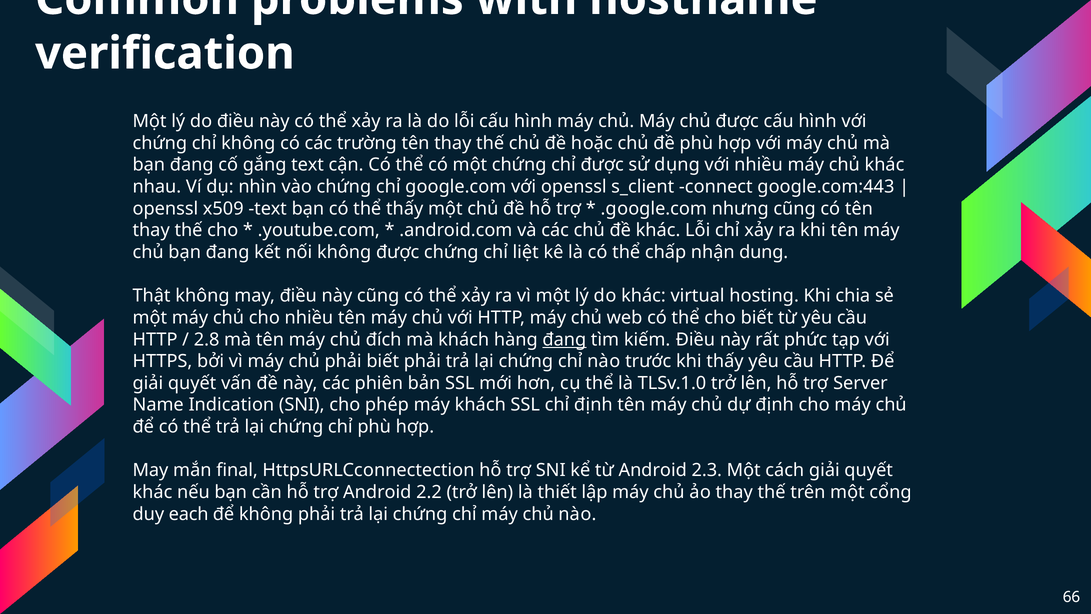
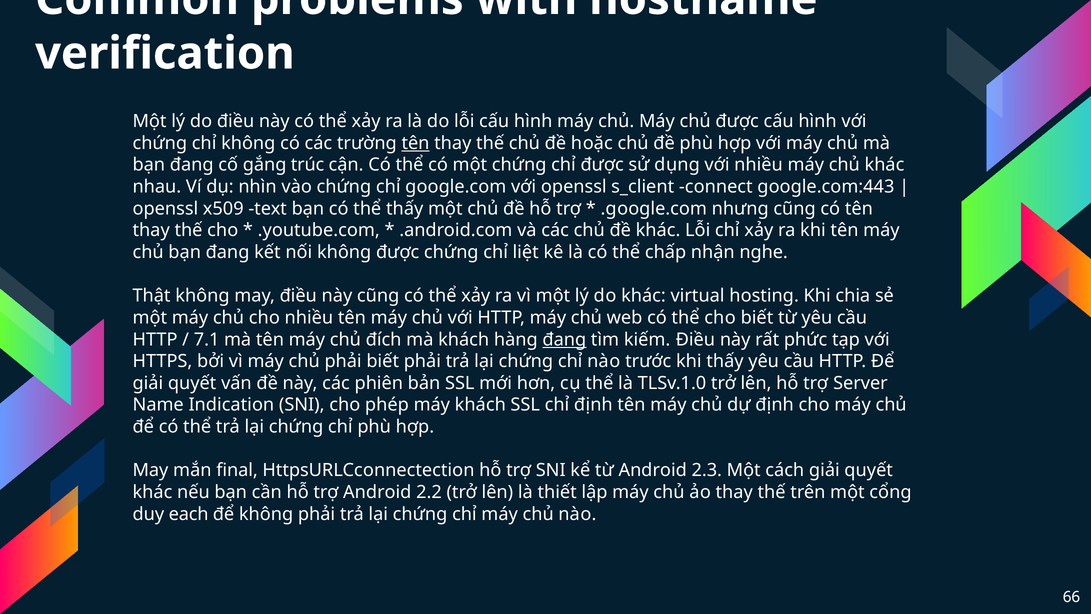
tên underline: none -> present (415, 143)
gắng text: text -> trúc (308, 165)
dung: dung -> nghe (764, 252)
2.8: 2.8 -> 7.1 (207, 339)
